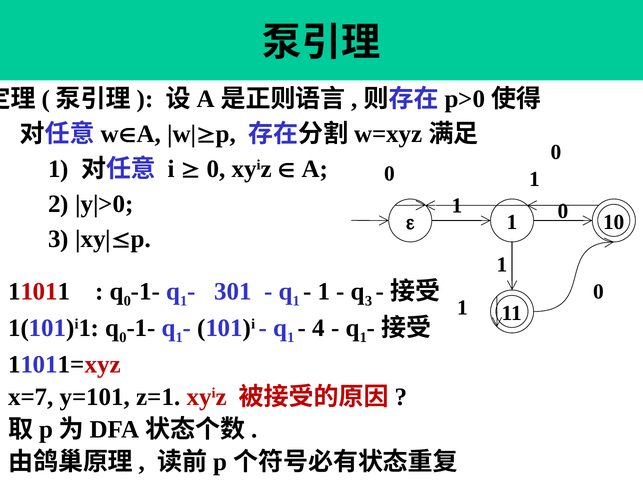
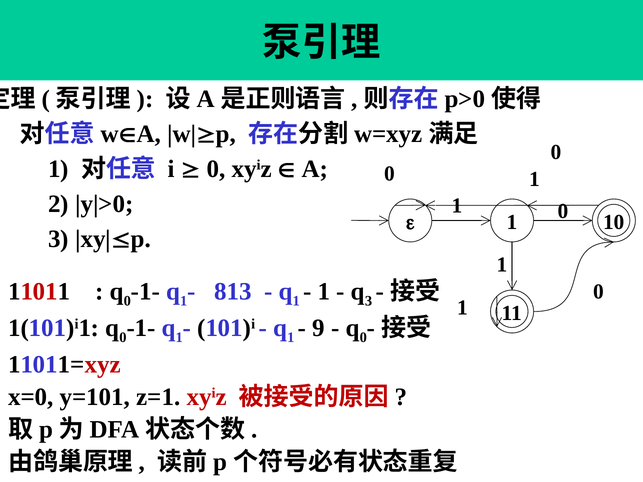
301: 301 -> 813 (233, 291)
4: 4 -> 9 (319, 328)
1: 1 -> 0 (363, 338)
x=7: x=7 -> x=0 (31, 397)
